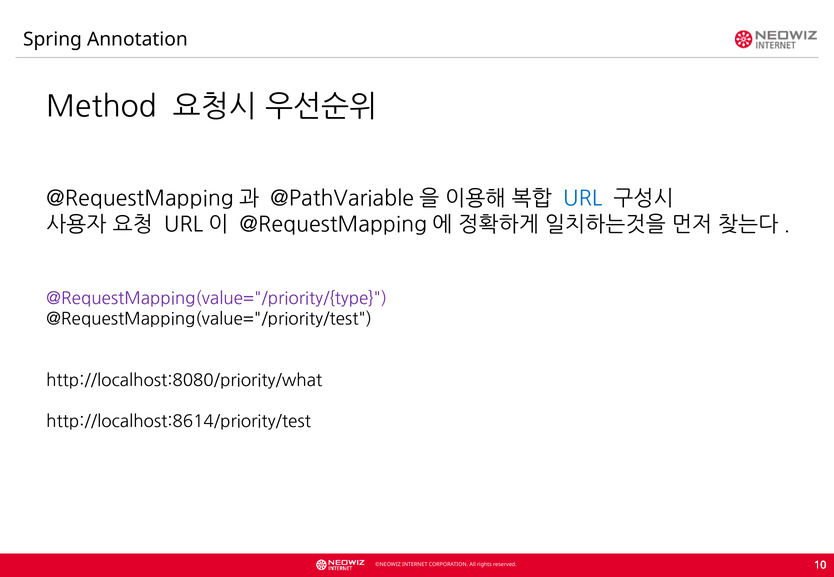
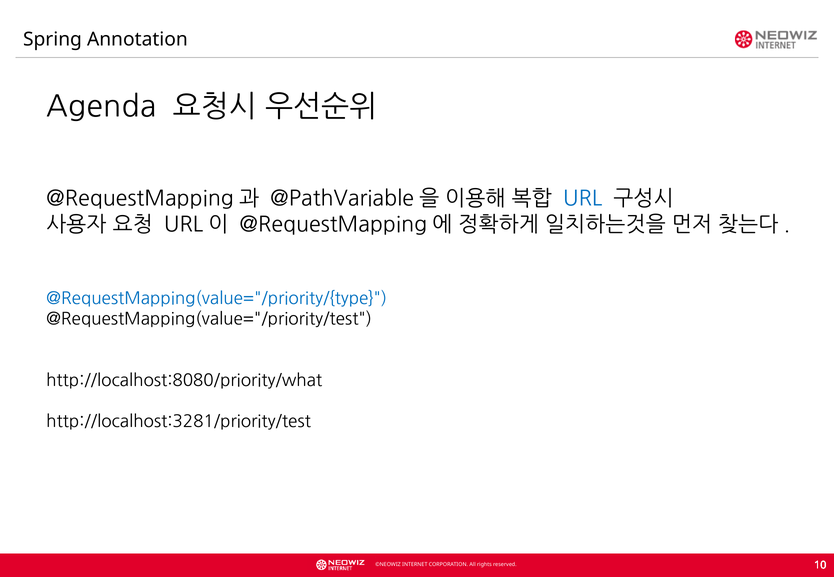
Method: Method -> Agenda (102, 107)
@RequestMapping(value="/priority/{type colour: purple -> blue (217, 299)
http://localhost:8614/priority/test: http://localhost:8614/priority/test -> http://localhost:3281/priority/test (179, 422)
